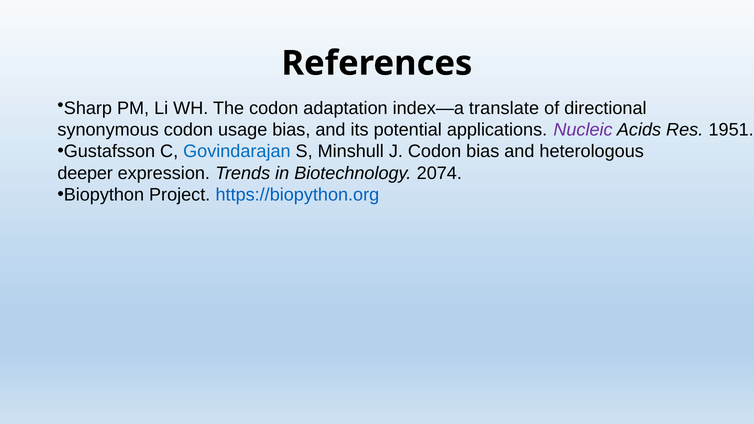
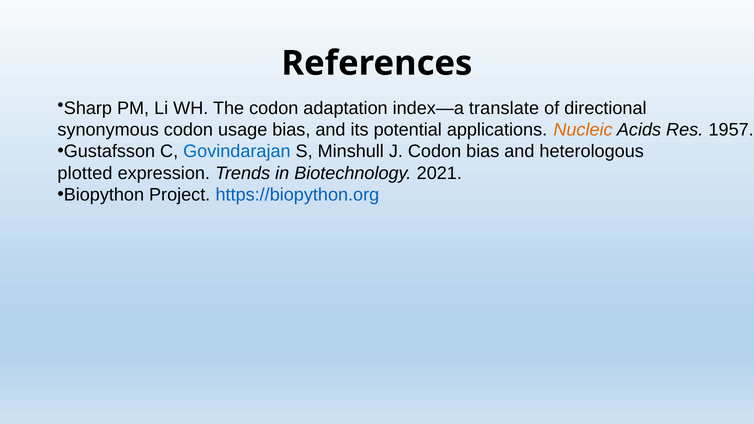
Nucleic colour: purple -> orange (583, 130)
1951: 1951 -> 1957 (731, 130)
deeper: deeper -> plotted (85, 173)
2074: 2074 -> 2021 (439, 173)
